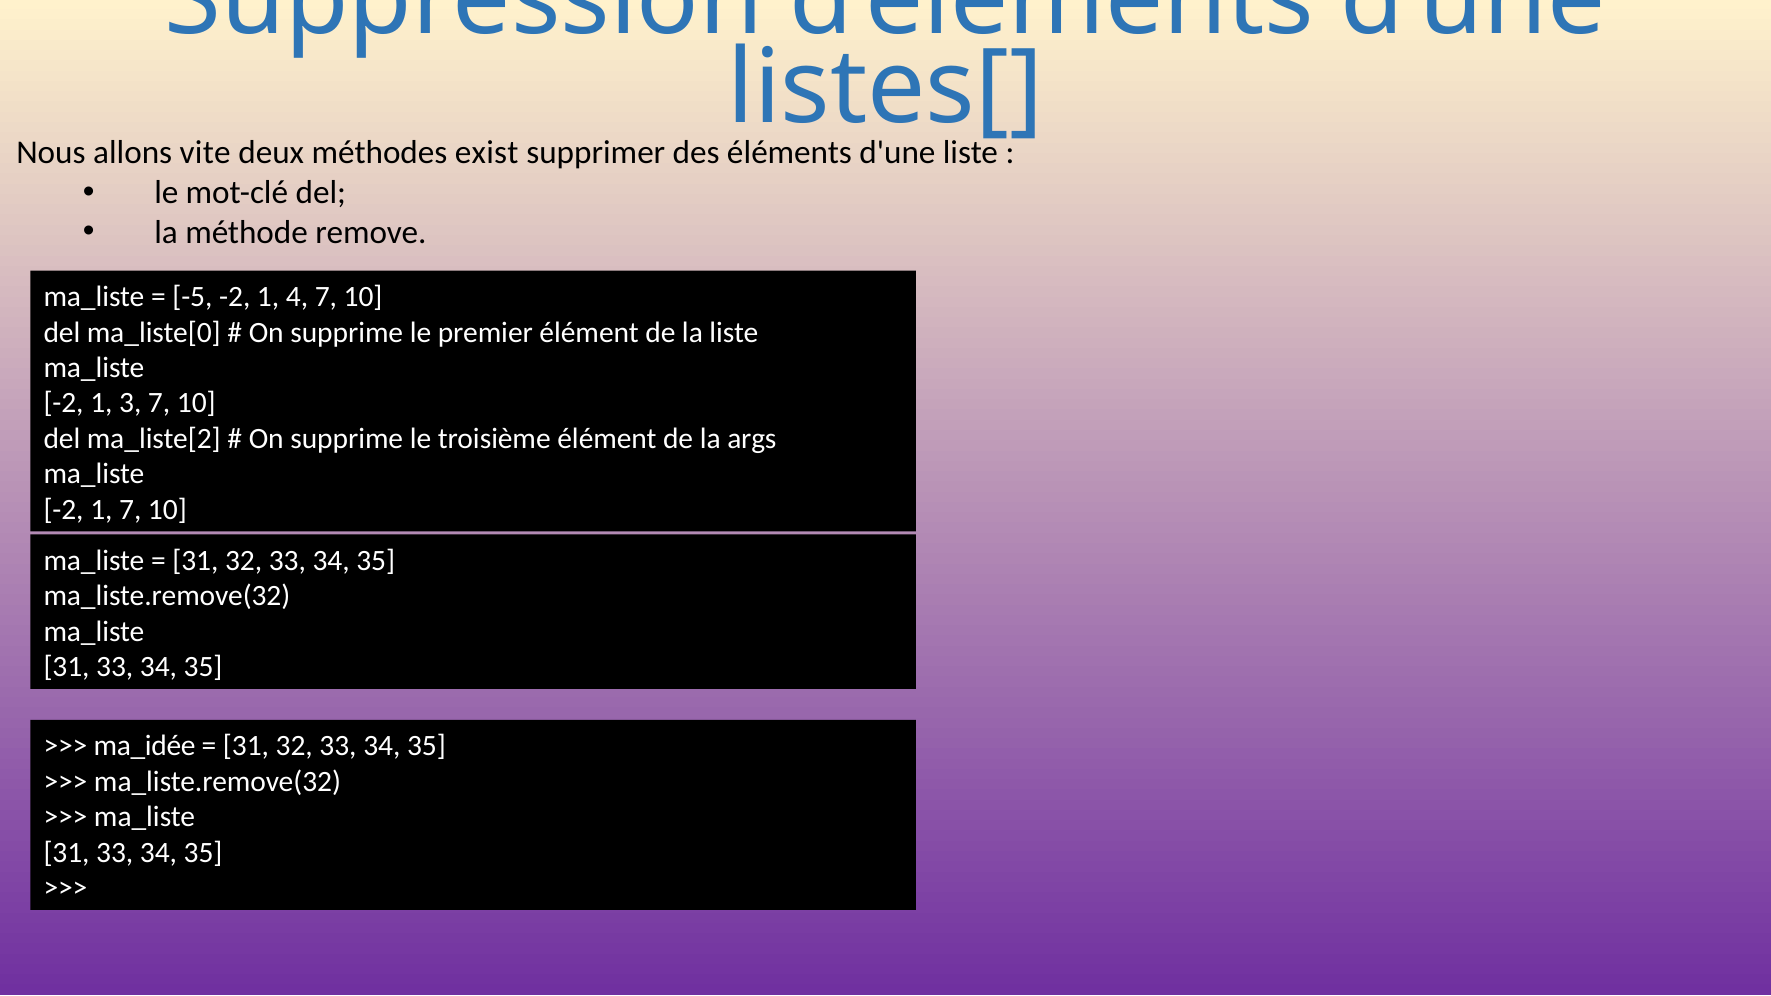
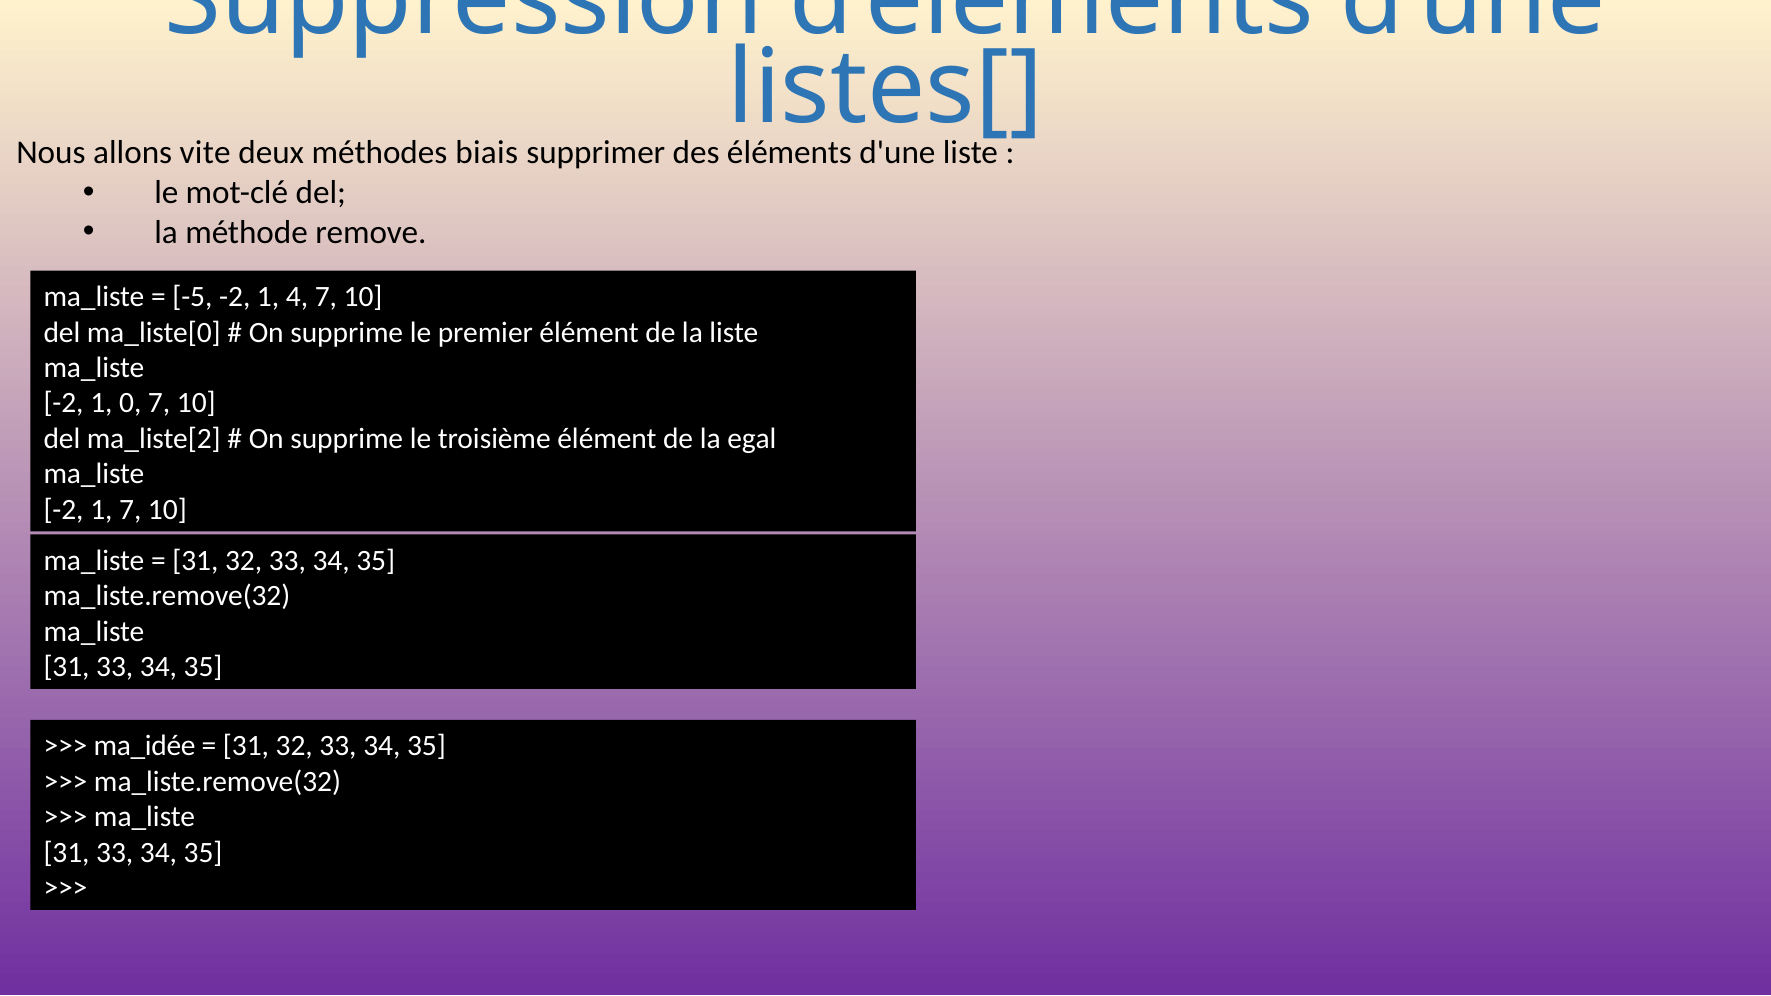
exist: exist -> biais (487, 153)
3: 3 -> 0 (130, 403)
args: args -> egal (752, 439)
